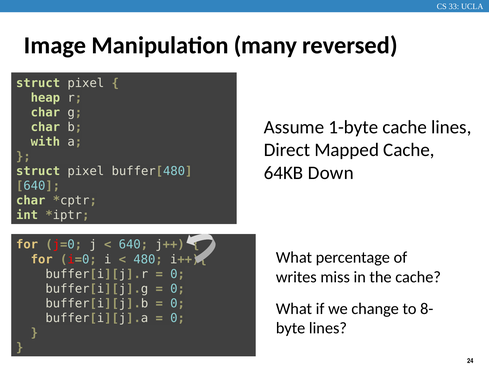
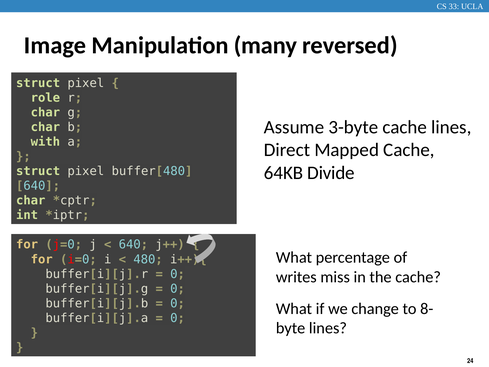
heap: heap -> role (45, 98)
1-byte: 1-byte -> 3-byte (353, 127)
Down: Down -> Divide (331, 173)
